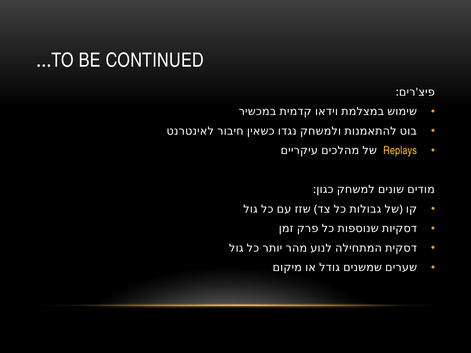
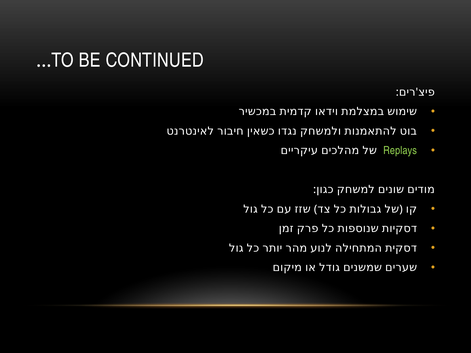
Replays colour: yellow -> light green (400, 151)
